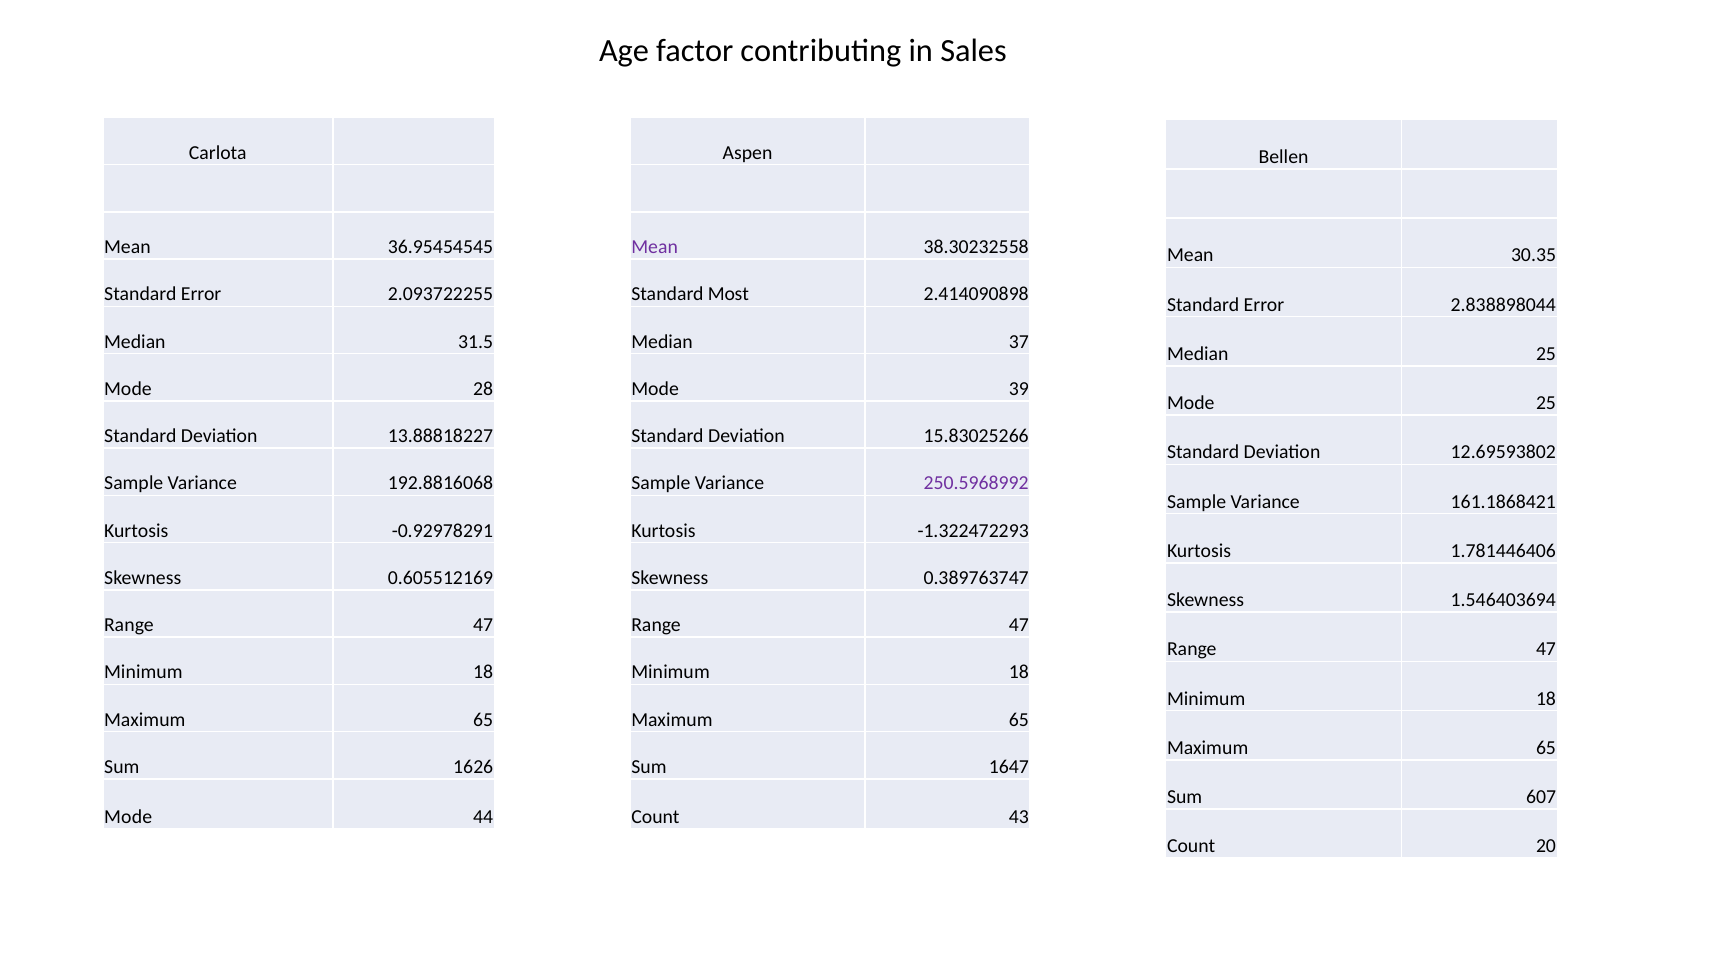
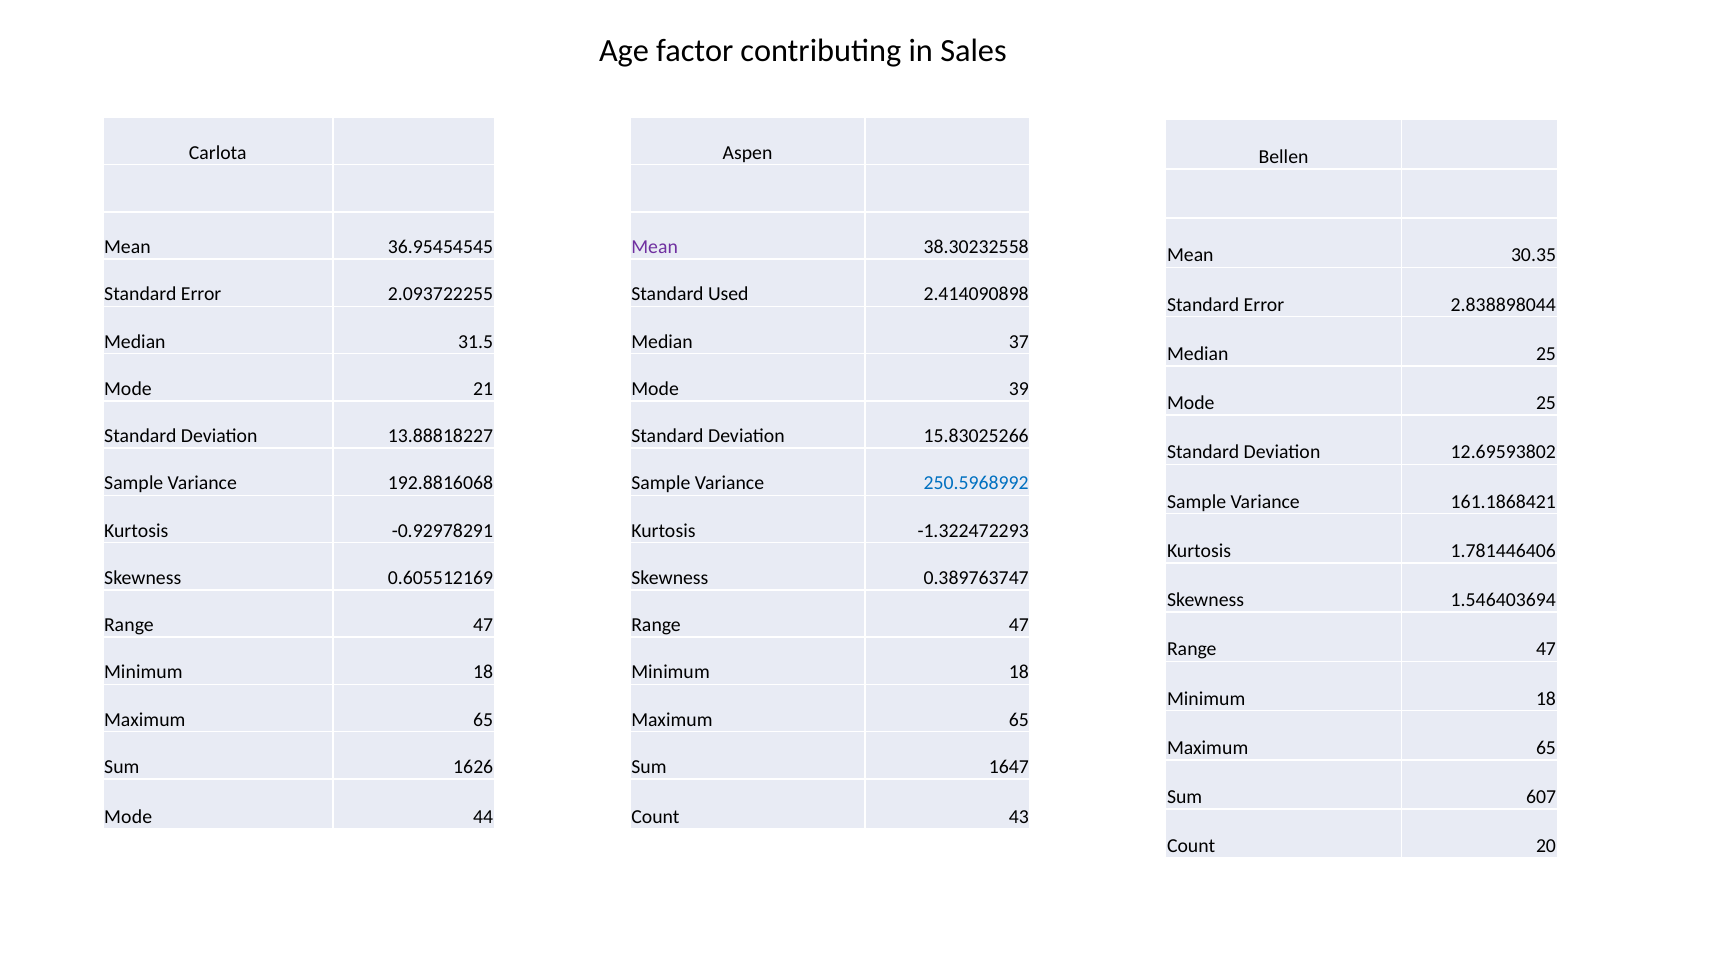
Most: Most -> Used (728, 294)
28: 28 -> 21 (483, 389)
250.5968992 colour: purple -> blue (976, 483)
